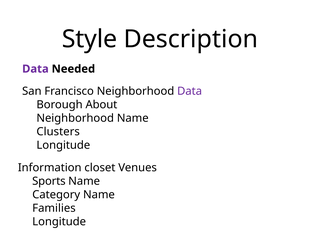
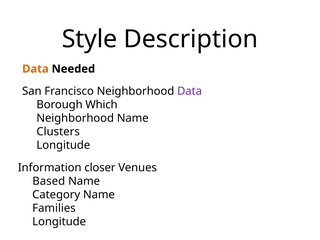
Data colour: purple -> orange (35, 69)
About: About -> Which (101, 105)
closet: closet -> closer (100, 168)
Sports: Sports -> Based (49, 181)
